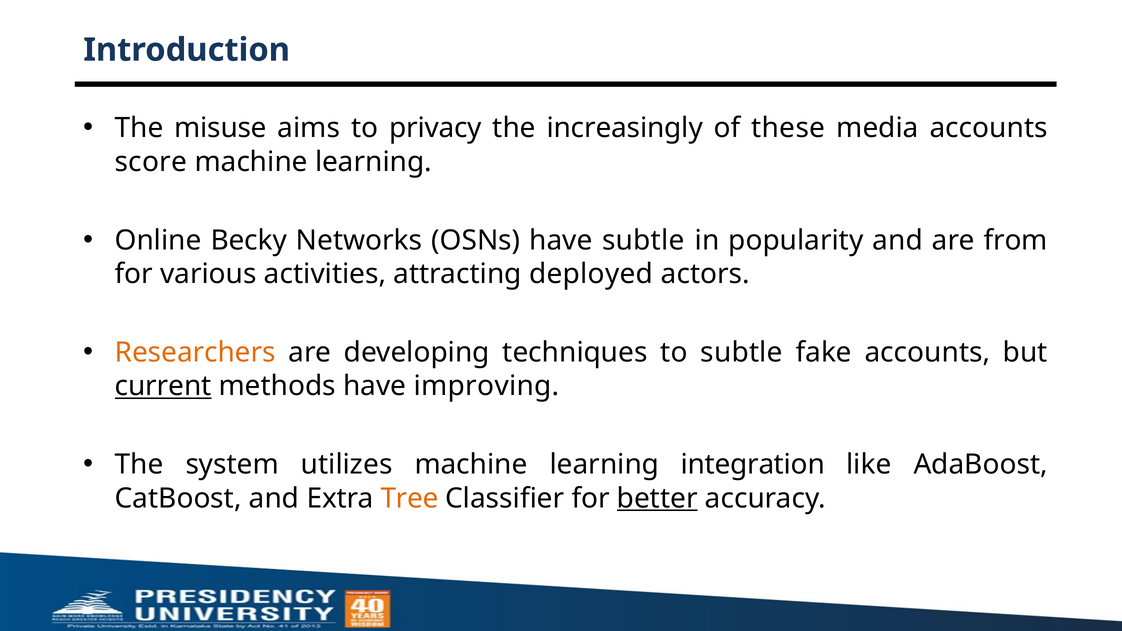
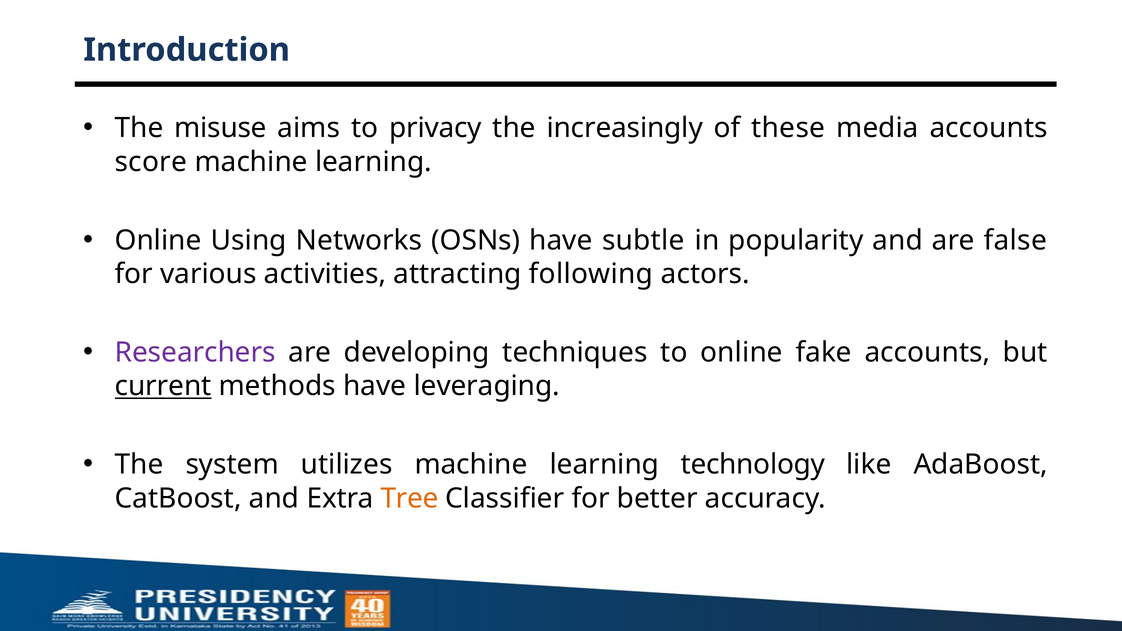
Becky: Becky -> Using (249, 240)
from: from -> false (1015, 240)
deployed: deployed -> following (591, 274)
Researchers colour: orange -> purple (195, 353)
to subtle: subtle -> online (742, 353)
improving: improving -> leveraging (487, 386)
integration: integration -> technology (753, 465)
better underline: present -> none (657, 498)
